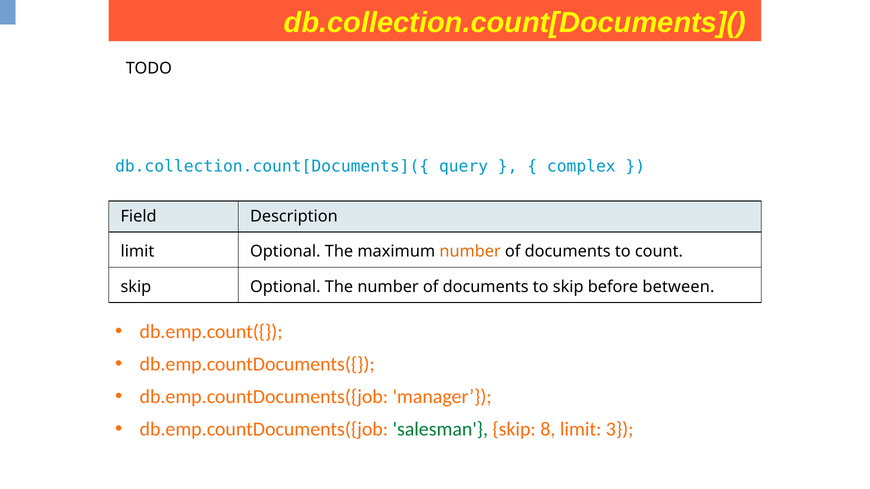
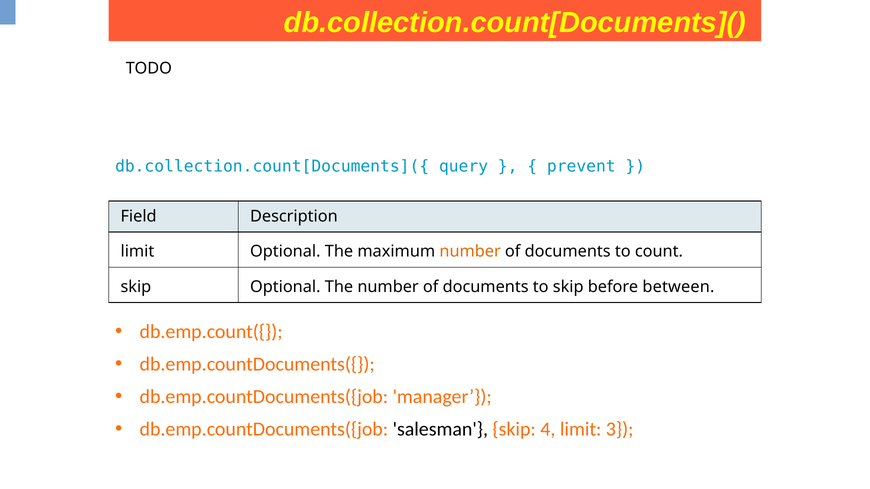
complex: complex -> prevent (581, 166)
salesman colour: green -> black (440, 430)
8: 8 -> 4 (548, 430)
